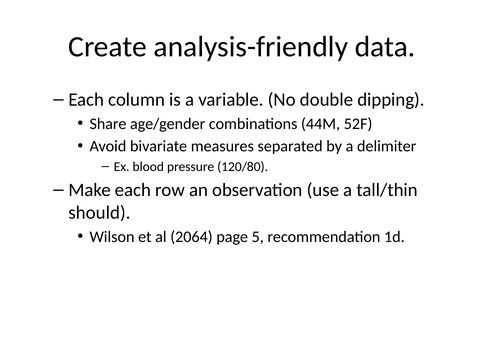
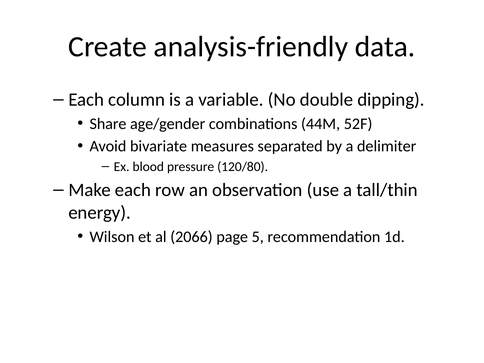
should: should -> energy (100, 213)
2064: 2064 -> 2066 (191, 237)
